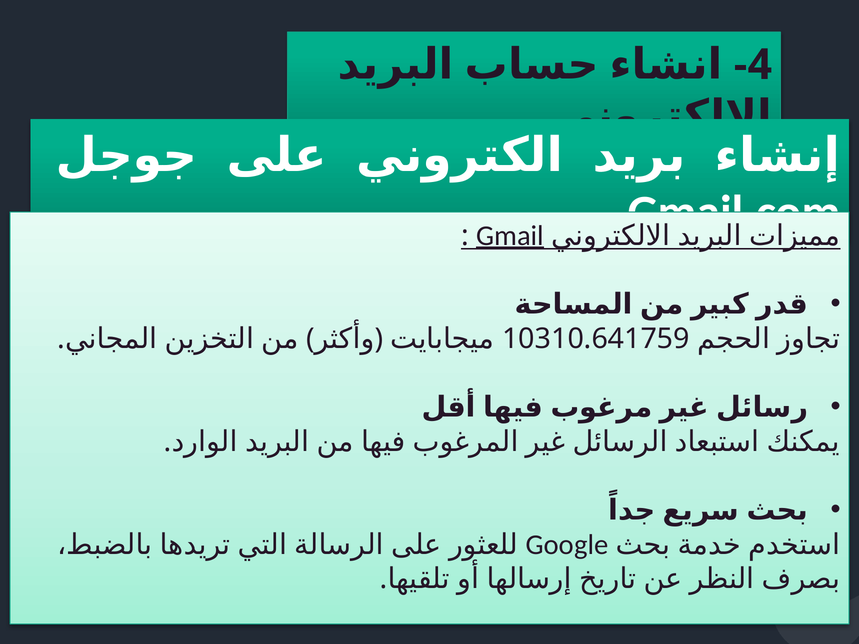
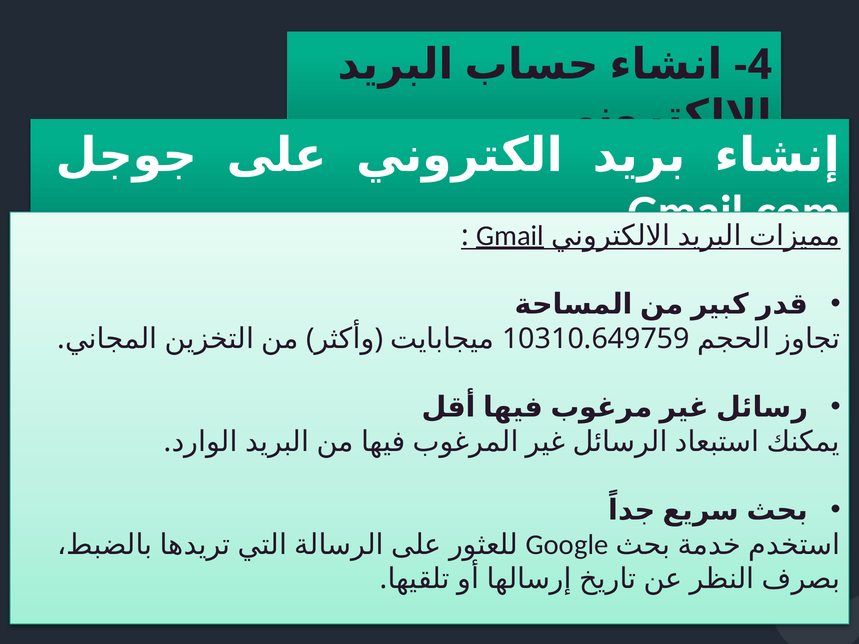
10310.641759: 10310.641759 -> 10310.649759 (596, 339)
